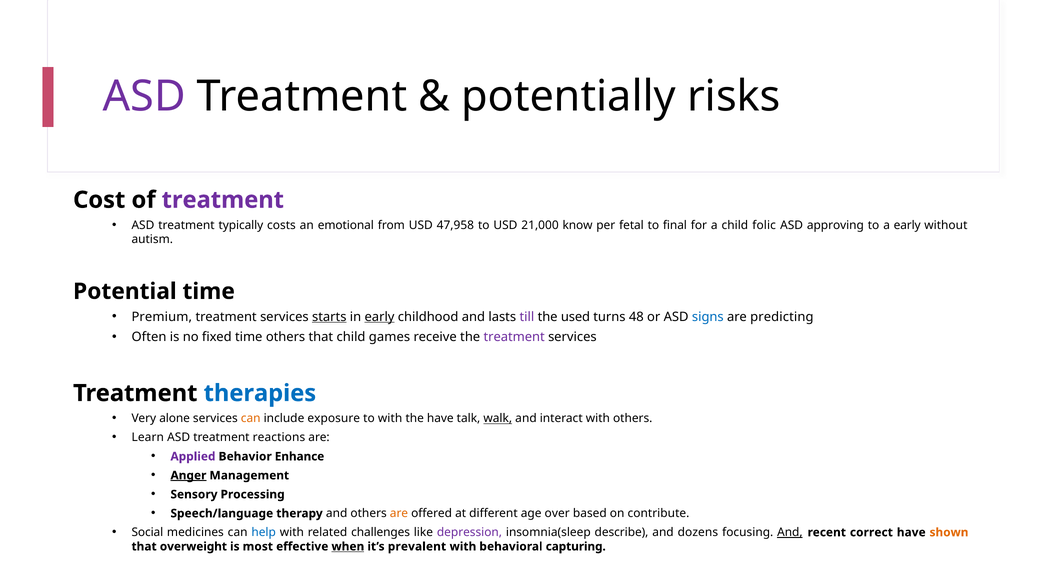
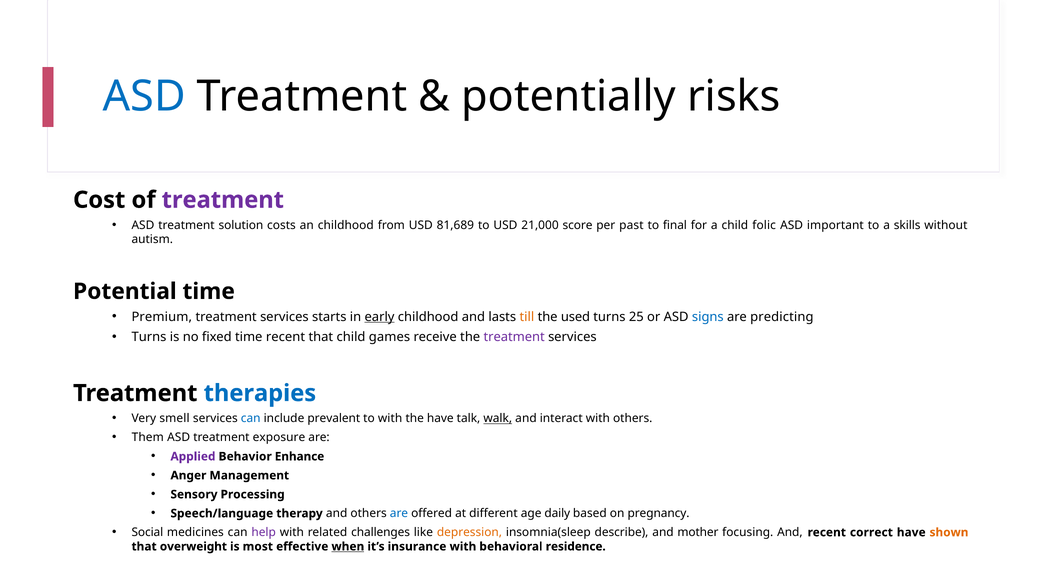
ASD colour: purple -> blue (144, 97)
typically: typically -> solution (241, 225)
an emotional: emotional -> childhood (346, 225)
47,958: 47,958 -> 81,689 (455, 225)
know: know -> score (578, 225)
fetal: fetal -> past (631, 225)
approving: approving -> important (835, 225)
a early: early -> skills (907, 225)
starts underline: present -> none (329, 317)
till colour: purple -> orange (527, 317)
48: 48 -> 25 (636, 317)
Often: Often -> Turns (149, 337)
time others: others -> recent (286, 337)
alone: alone -> smell (174, 419)
can colour: orange -> blue (251, 419)
exposure: exposure -> prevalent (334, 419)
Learn: Learn -> Them (148, 438)
reactions: reactions -> exposure (279, 438)
Anger underline: present -> none (188, 476)
are colour: orange -> blue (399, 514)
over: over -> daily (557, 514)
contribute: contribute -> pregnancy (659, 514)
help colour: blue -> purple (264, 533)
depression colour: purple -> orange (469, 533)
dozens: dozens -> mother (698, 533)
And underline: present -> none (790, 533)
prevalent: prevalent -> insurance (417, 547)
capturing: capturing -> residence (576, 547)
